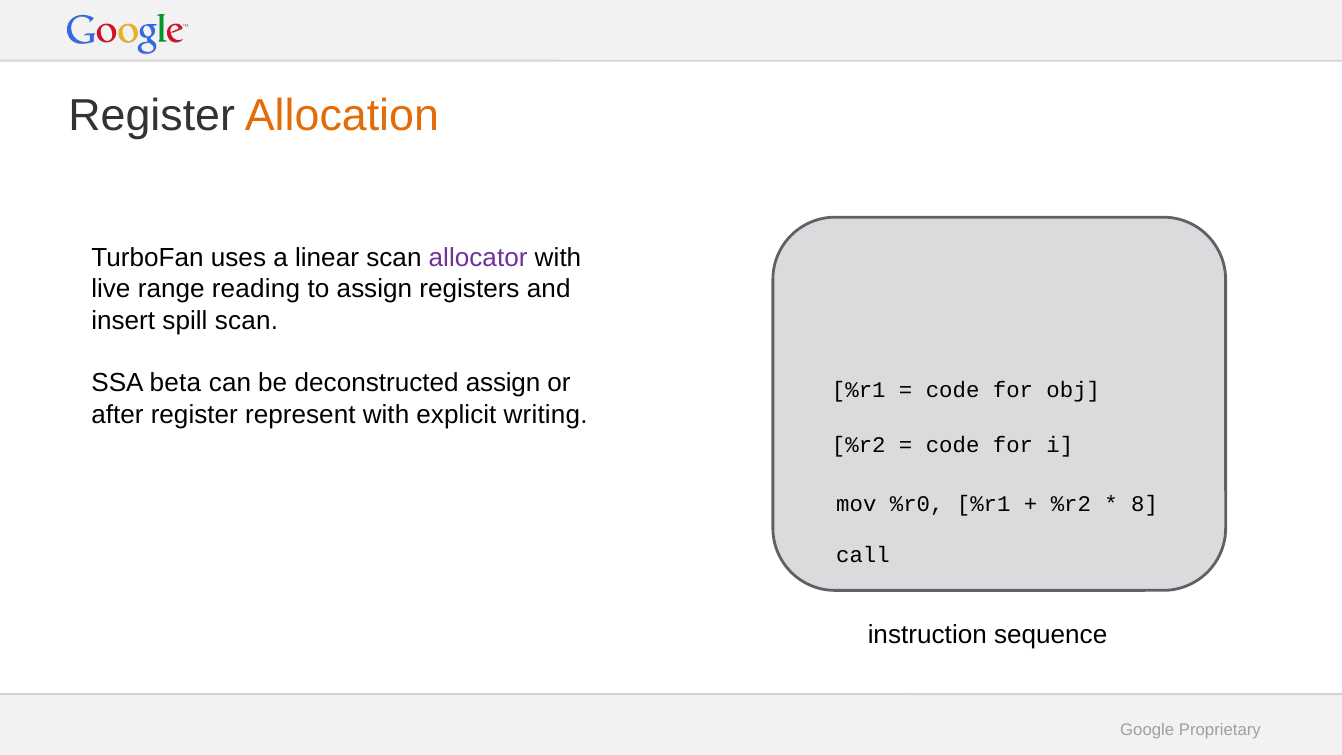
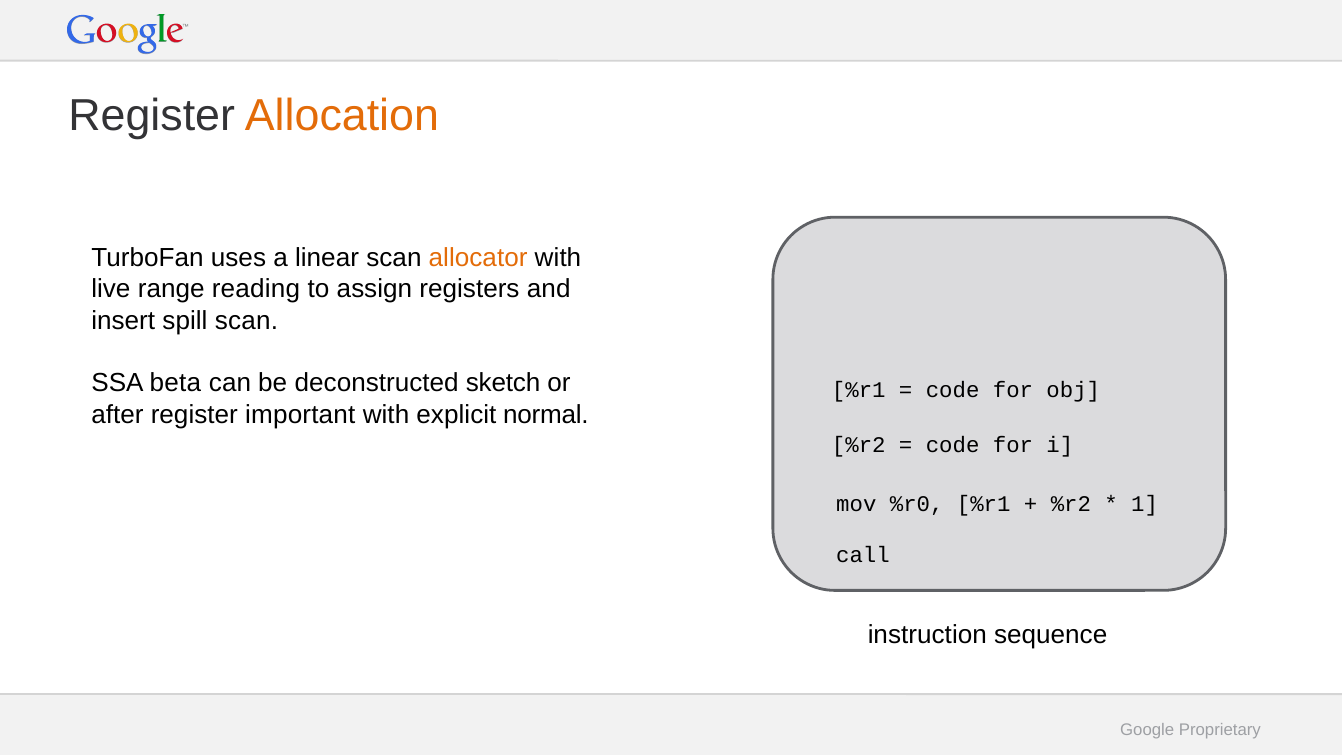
allocator colour: purple -> orange (478, 258)
deconstructed assign: assign -> sketch (503, 383)
represent: represent -> important (300, 415)
writing: writing -> normal (546, 415)
8: 8 -> 1 (1145, 504)
